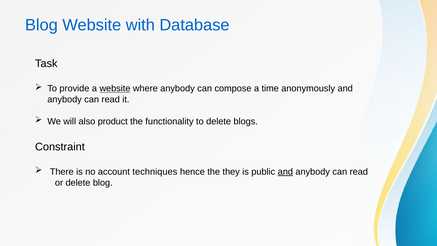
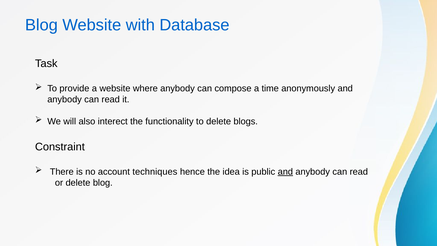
website underline: present -> none (115, 89)
product: product -> interect (113, 121)
they: they -> idea (231, 172)
